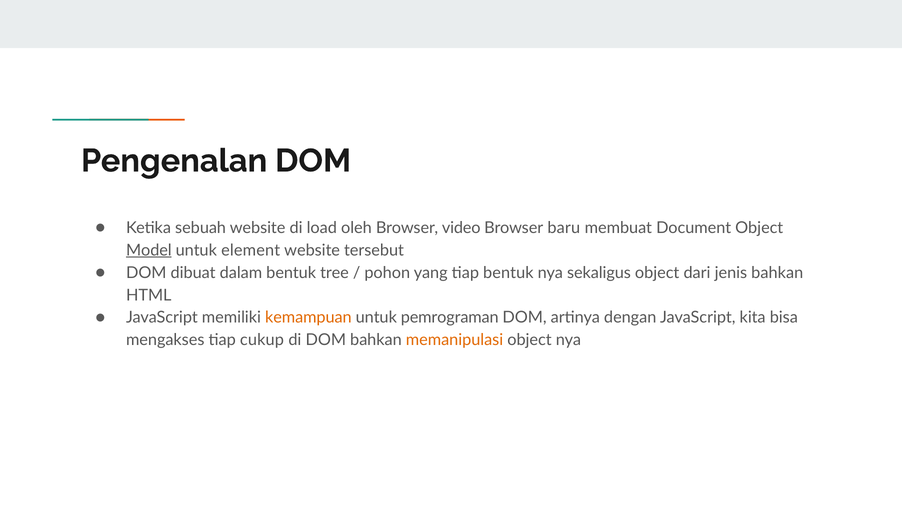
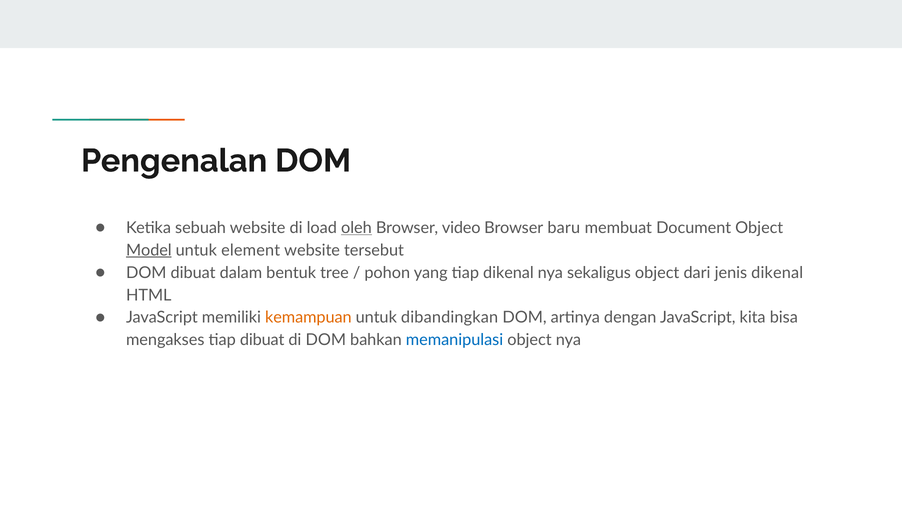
oleh underline: none -> present (356, 228)
tiap bentuk: bentuk -> dikenal (508, 273)
jenis bahkan: bahkan -> dikenal (777, 273)
pemrograman: pemrograman -> dibandingkan (450, 318)
tiap cukup: cukup -> dibuat (262, 340)
memanipulasi colour: orange -> blue (455, 340)
